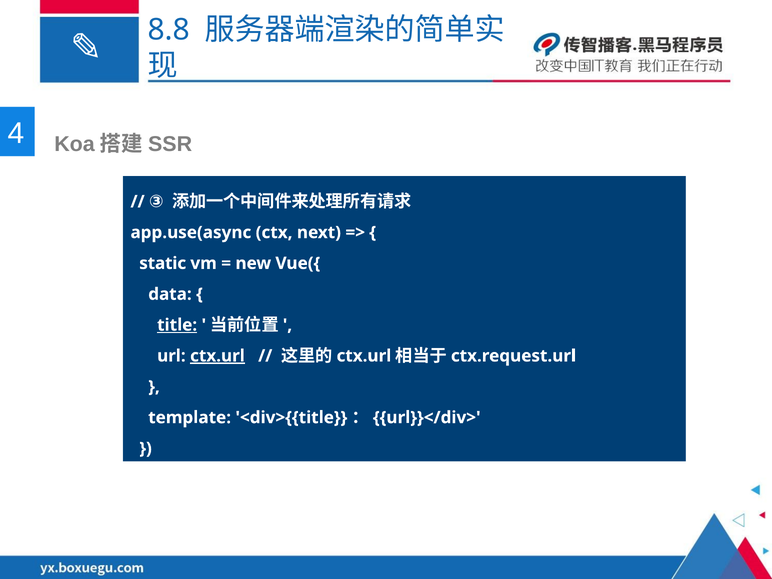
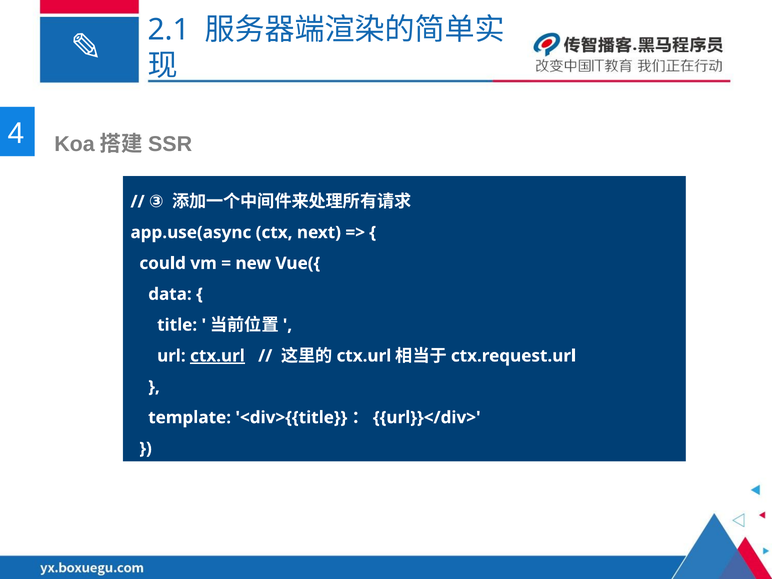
8.8: 8.8 -> 2.1 (169, 30)
static: static -> could (163, 263)
title underline: present -> none (177, 325)
